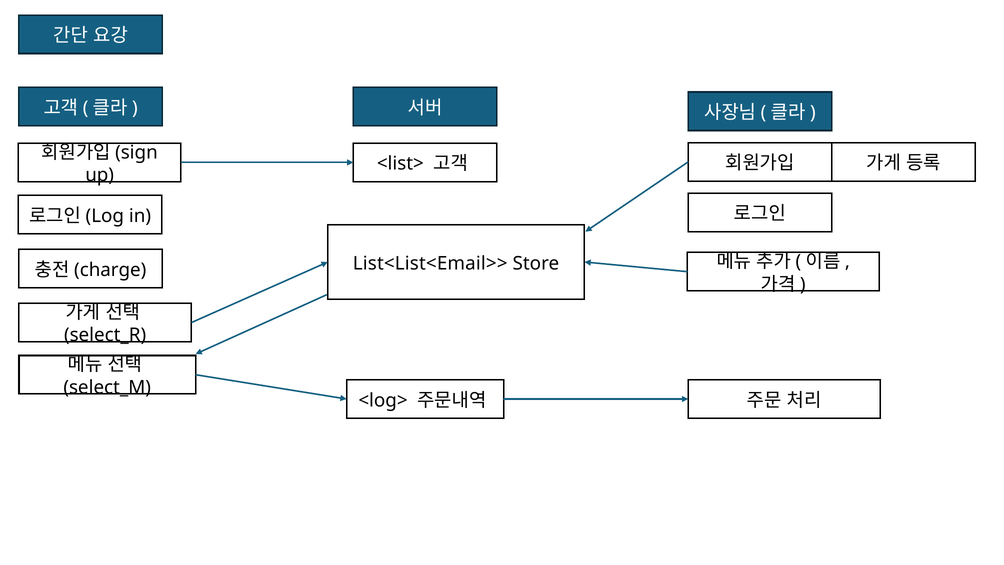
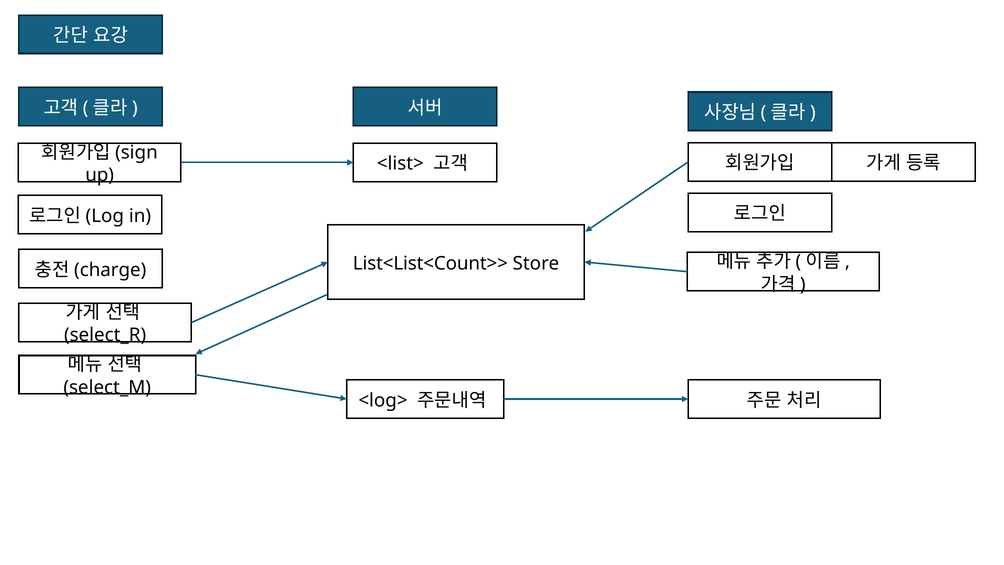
List<List<Email>>: List<List<Email>> -> List<List<Count>> (430, 263)
